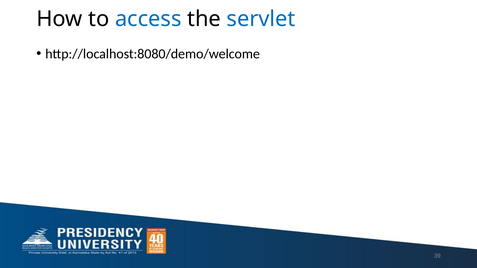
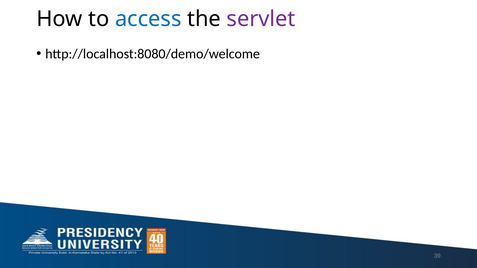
servlet colour: blue -> purple (261, 19)
